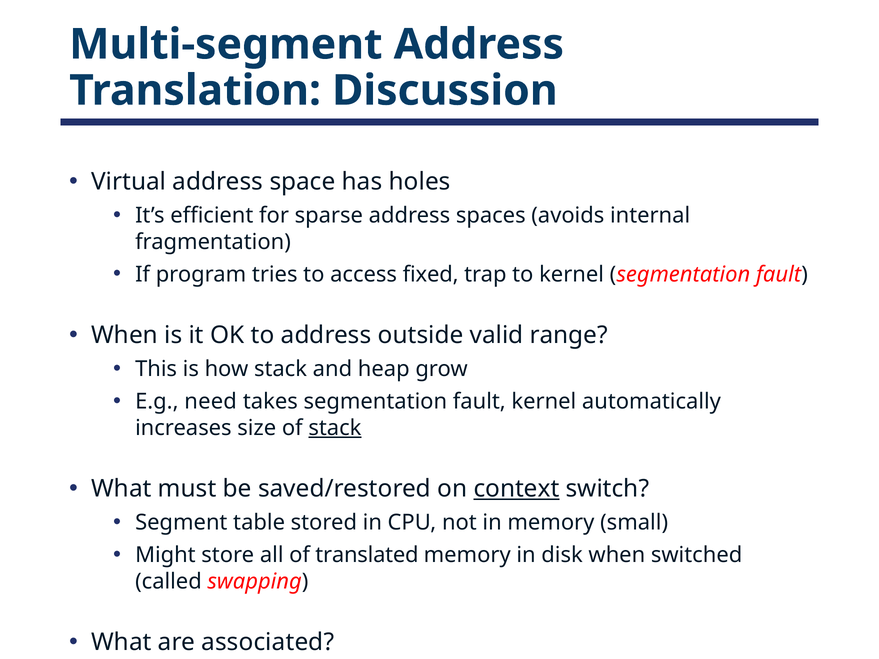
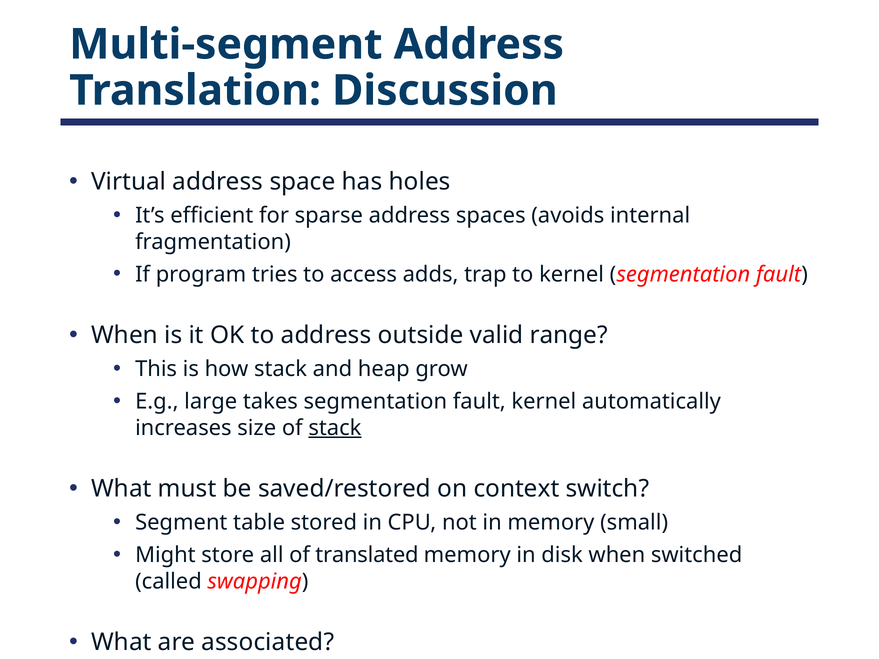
fixed: fixed -> adds (431, 275)
need: need -> large (211, 402)
context underline: present -> none (517, 489)
